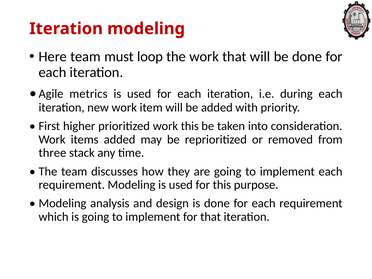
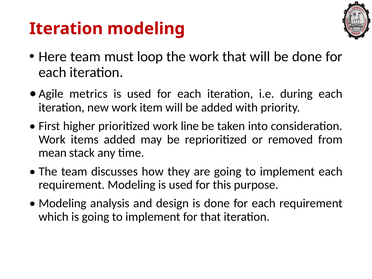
work this: this -> line (190, 126)
three: three -> mean (53, 153)
